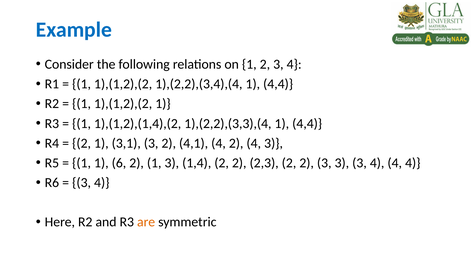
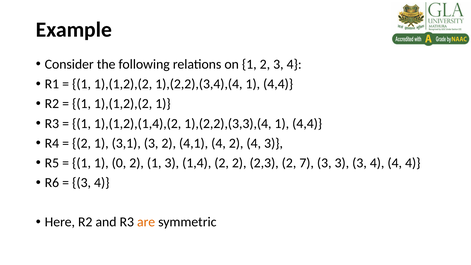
Example colour: blue -> black (74, 30)
6: 6 -> 0 (119, 163)
2,3 2 2: 2 -> 7 (307, 163)
